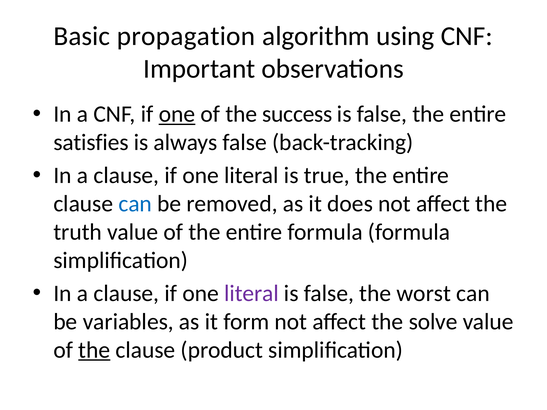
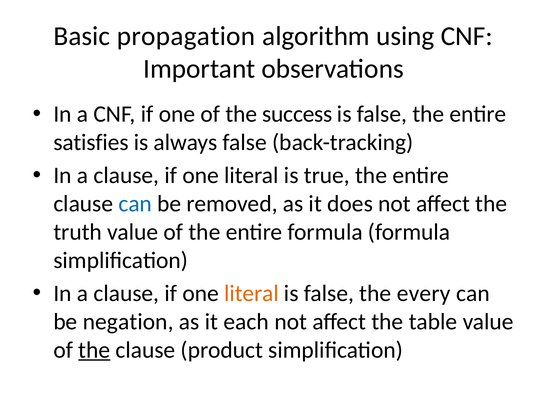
one underline: present -> none (177, 114)
literal colour: purple -> orange (251, 294)
worst: worst -> every (424, 294)
variables: variables -> negation (128, 322)
form: form -> each (246, 322)
solve: solve -> table (433, 322)
